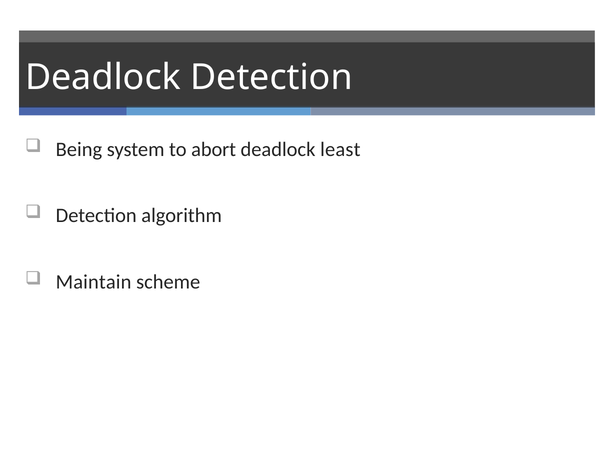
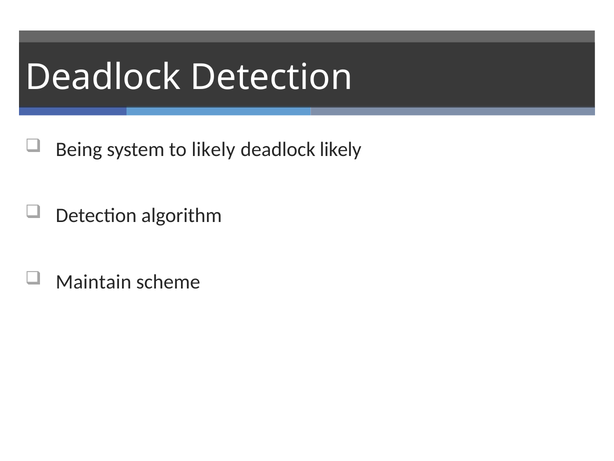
to abort: abort -> likely (213, 149)
deadlock least: least -> likely (341, 149)
